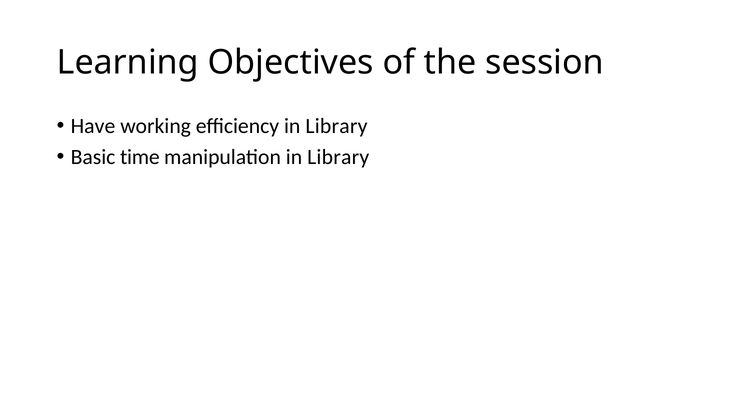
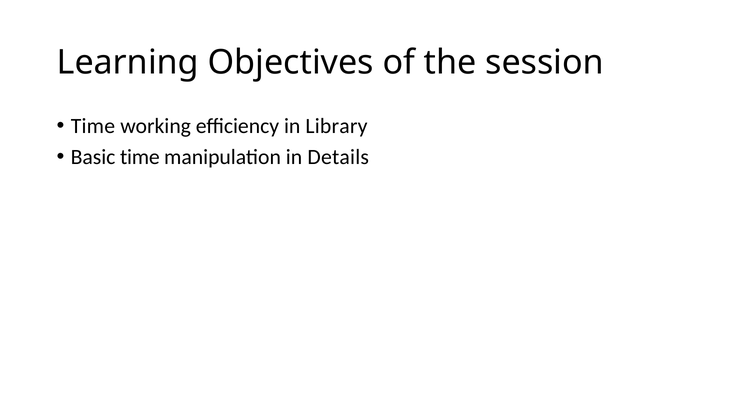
Have: Have -> Time (93, 126)
manipulation in Library: Library -> Details (338, 157)
